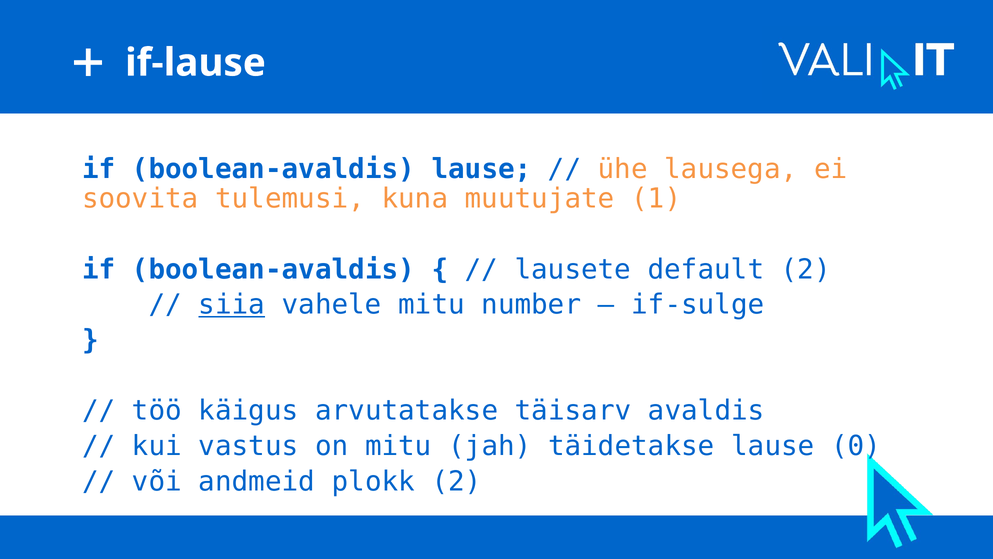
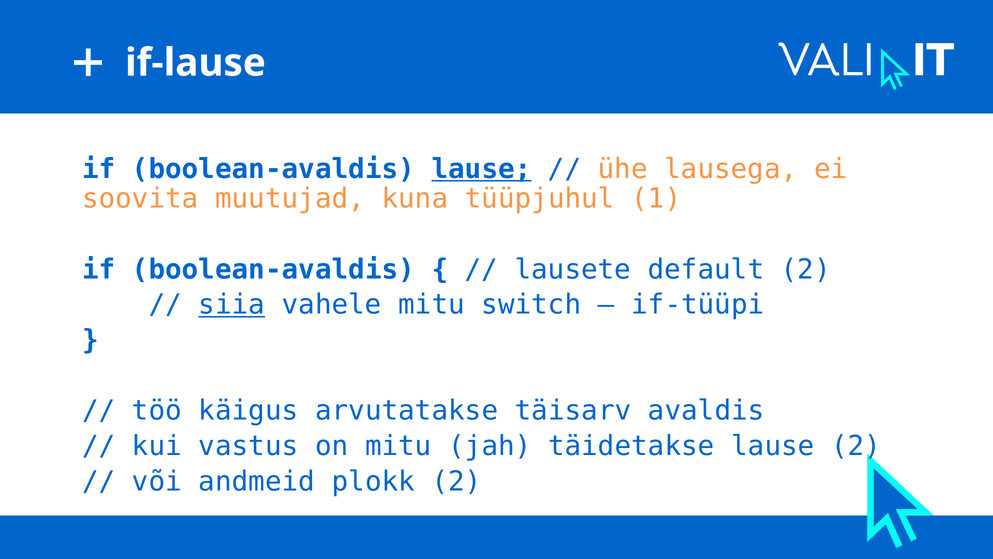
lause underline: none -> present (482, 169)
tulemusi: tulemusi -> muutujad (290, 199)
muutujate: muutujate -> tüüpjuhul (540, 199)
number: number -> switch (531, 305)
if-sulge: if-sulge -> if-tüüpi (698, 305)
lause 0: 0 -> 2 (856, 446)
